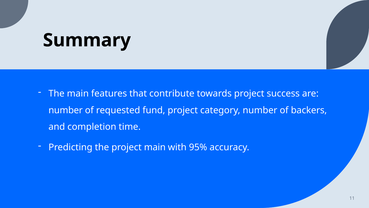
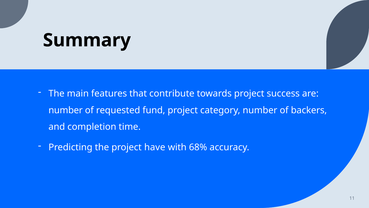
project main: main -> have (155, 147)
95%: 95% -> 68% (198, 147)
